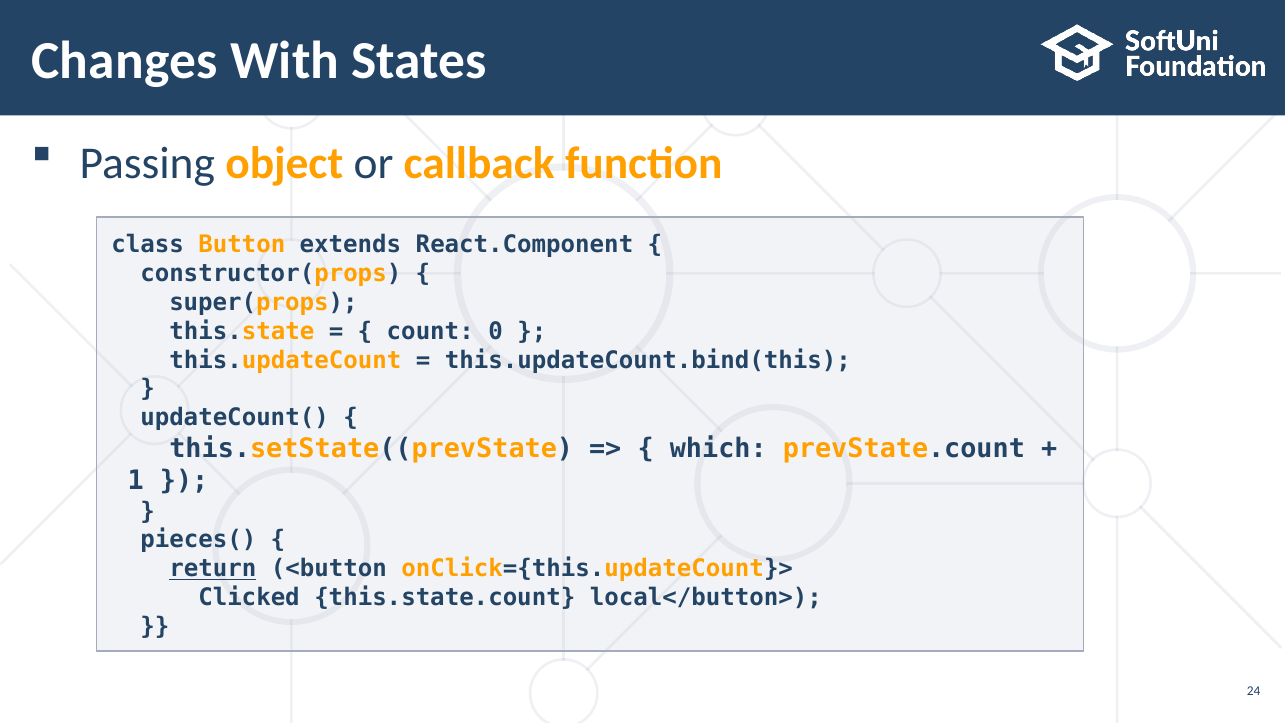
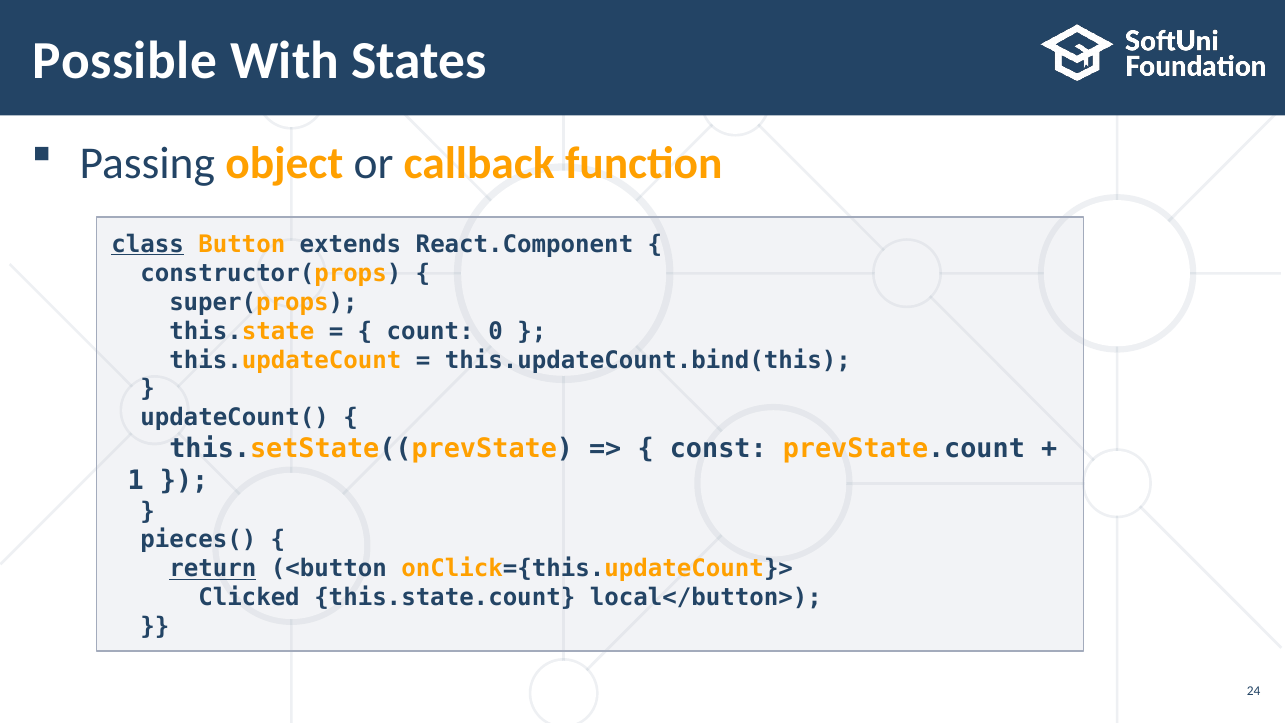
Changes: Changes -> Possible (125, 61)
class underline: none -> present (148, 244)
which: which -> const (718, 449)
